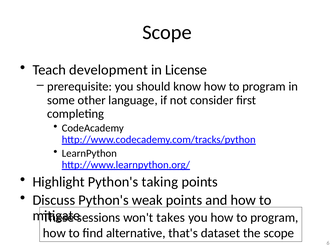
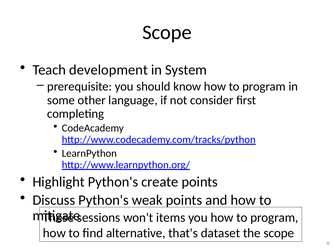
License: License -> System (186, 70)
taking: taking -> create (160, 182)
takes: takes -> items (171, 217)
